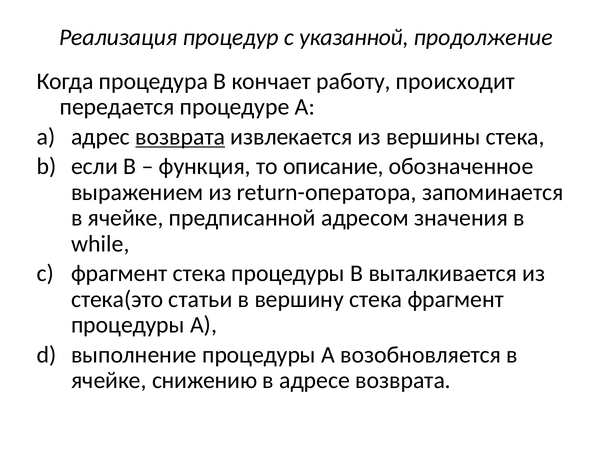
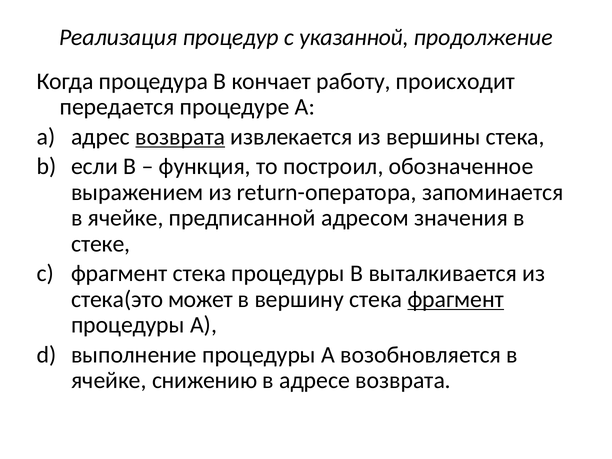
описание: описание -> построил (333, 167)
while: while -> стеке (101, 244)
статьи: статьи -> может (201, 299)
фрагмент underline: none -> present (456, 299)
